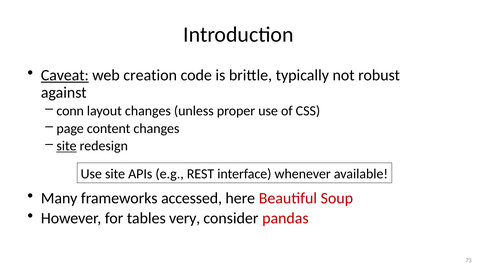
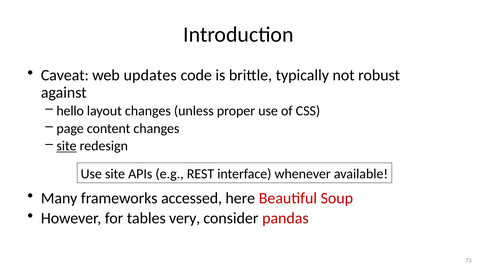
Caveat underline: present -> none (65, 75)
creation: creation -> updates (150, 75)
conn: conn -> hello (70, 111)
